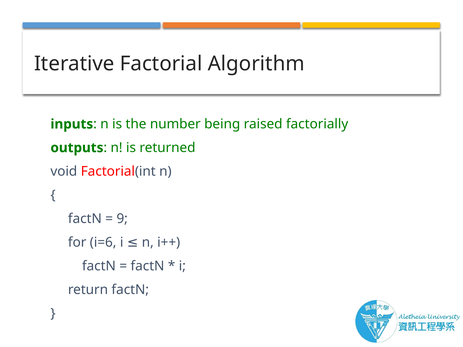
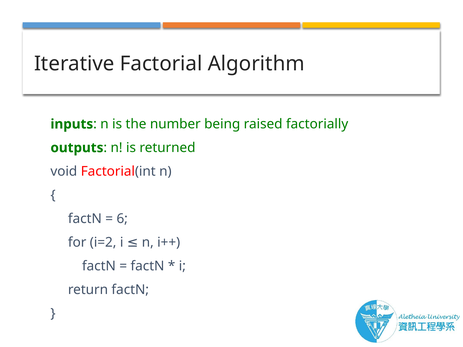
9: 9 -> 6 (122, 219)
i=6: i=6 -> i=2 (103, 243)
